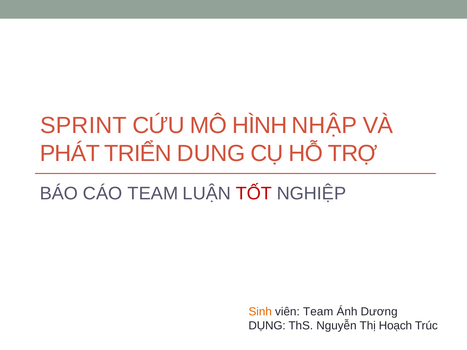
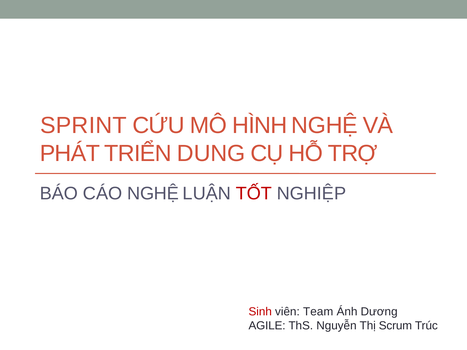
HÌNH NHẬP: NHẬP -> NGHỆ (324, 126)
CÁO TEAM: TEAM -> NGHỆ (153, 193)
Sinh colour: orange -> red (260, 312)
DỤNG: DỤNG -> AGILE (267, 326)
Hoạch: Hoạch -> Scrum (395, 326)
